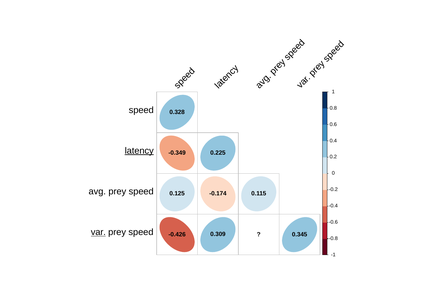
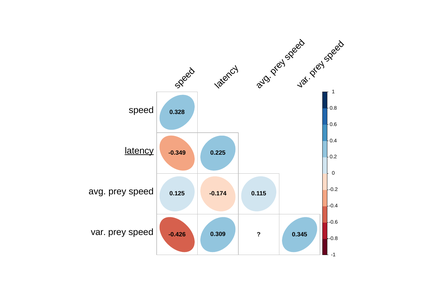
var underline: present -> none (98, 233)
